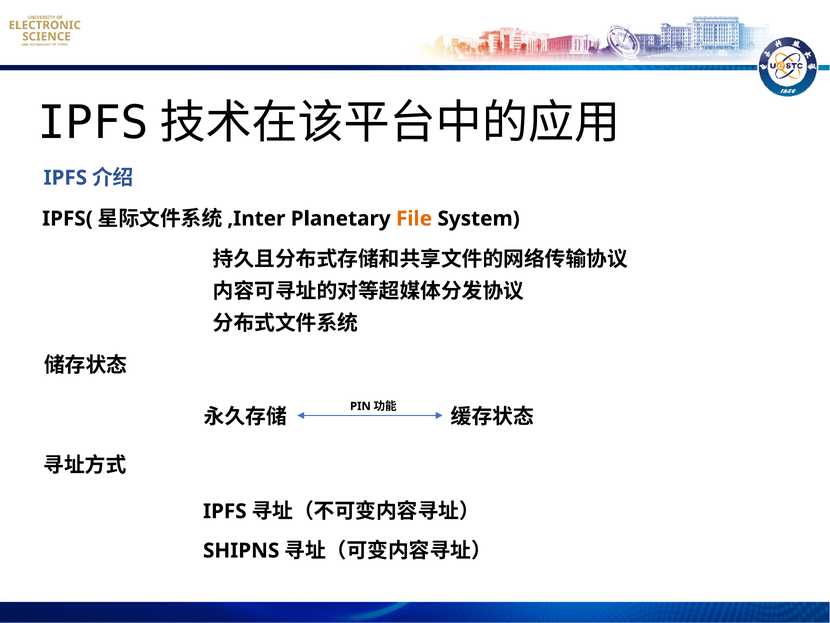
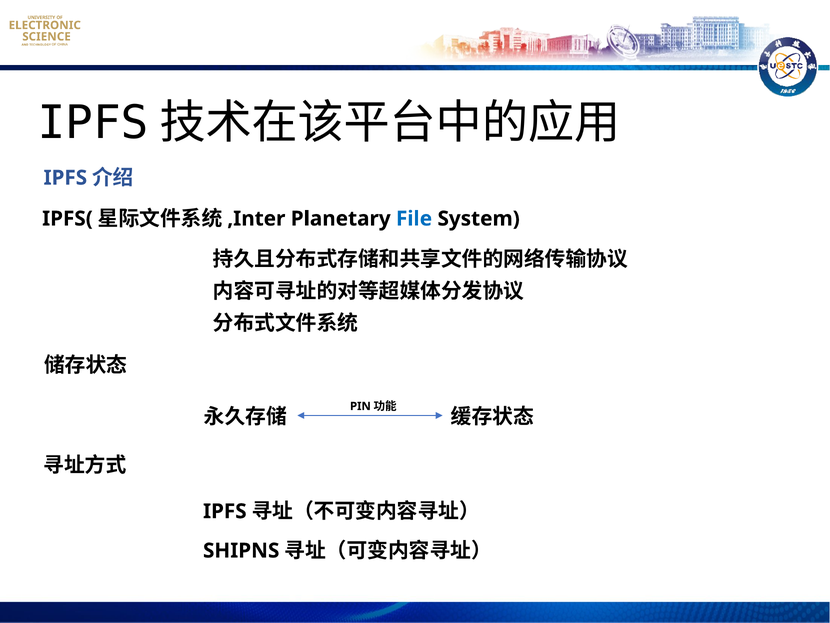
File colour: orange -> blue (414, 219)
